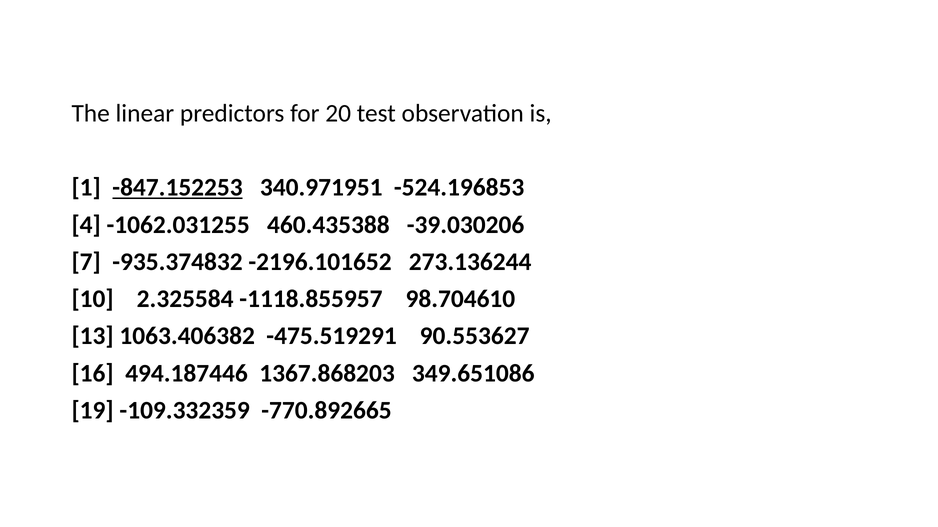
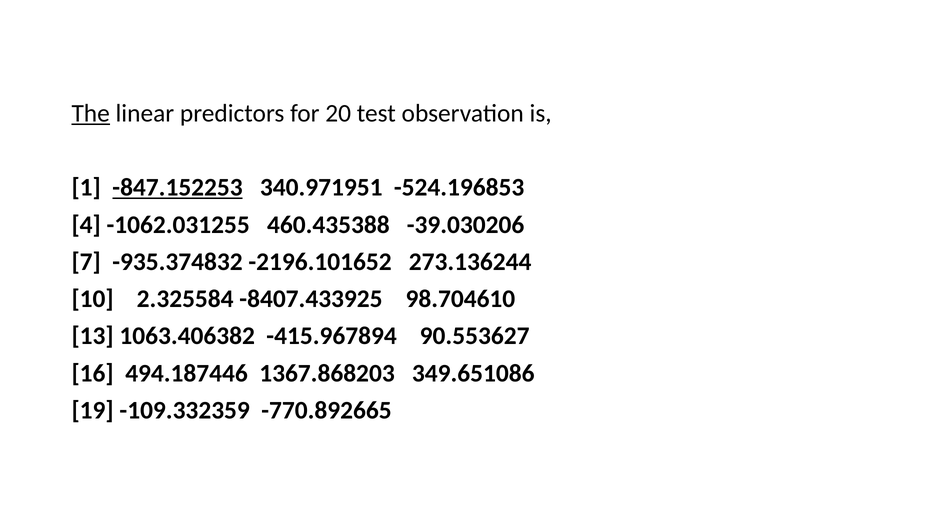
The underline: none -> present (91, 113)
-1118.855957: -1118.855957 -> -8407.433925 (311, 299)
-475.519291: -475.519291 -> -415.967894 (332, 336)
